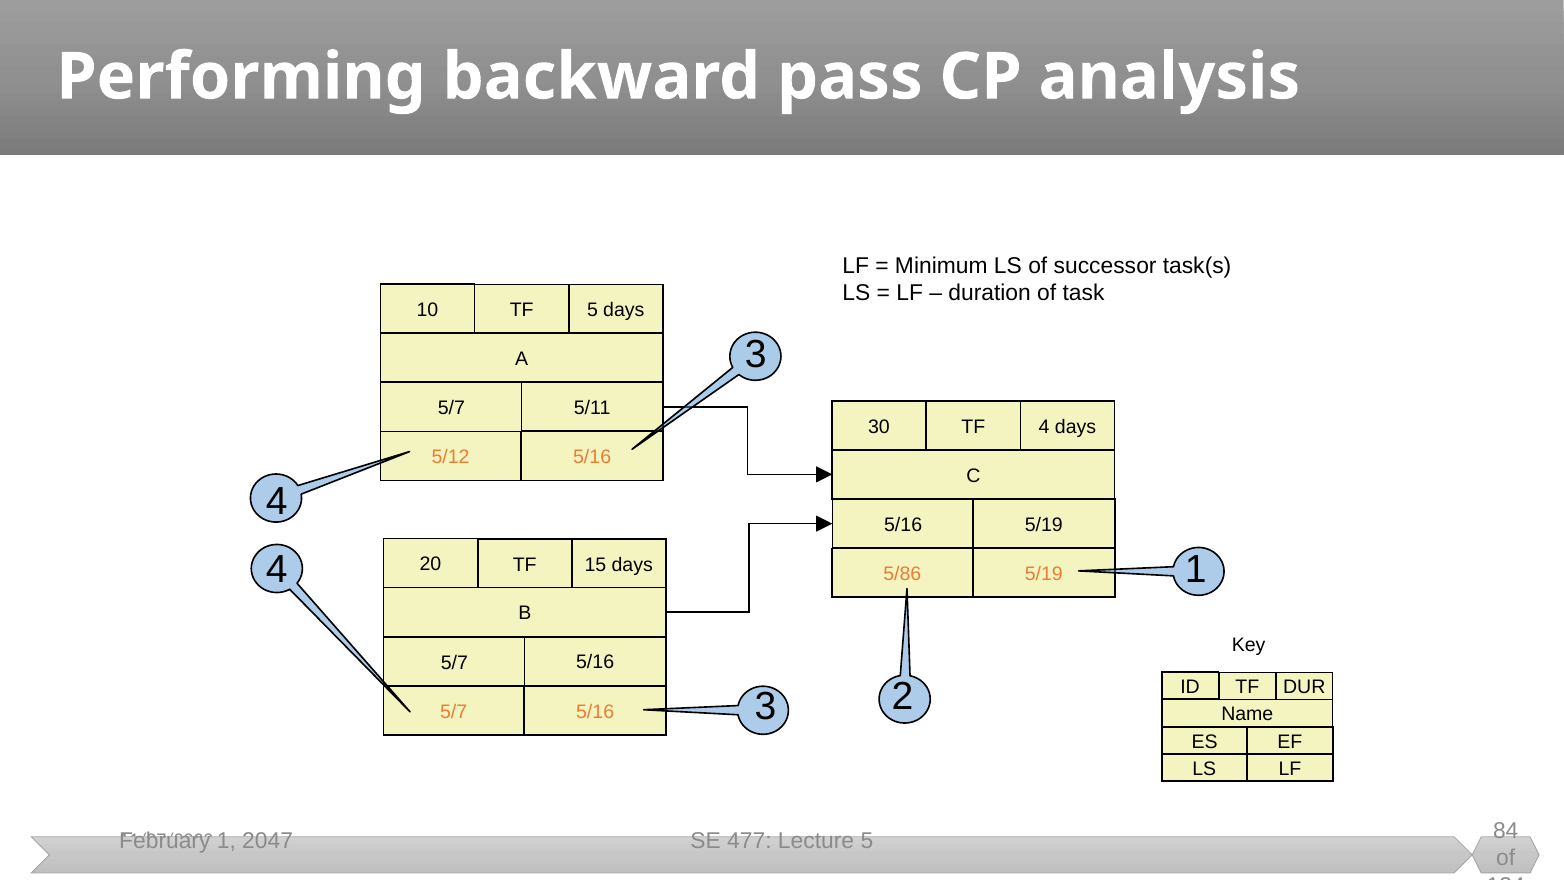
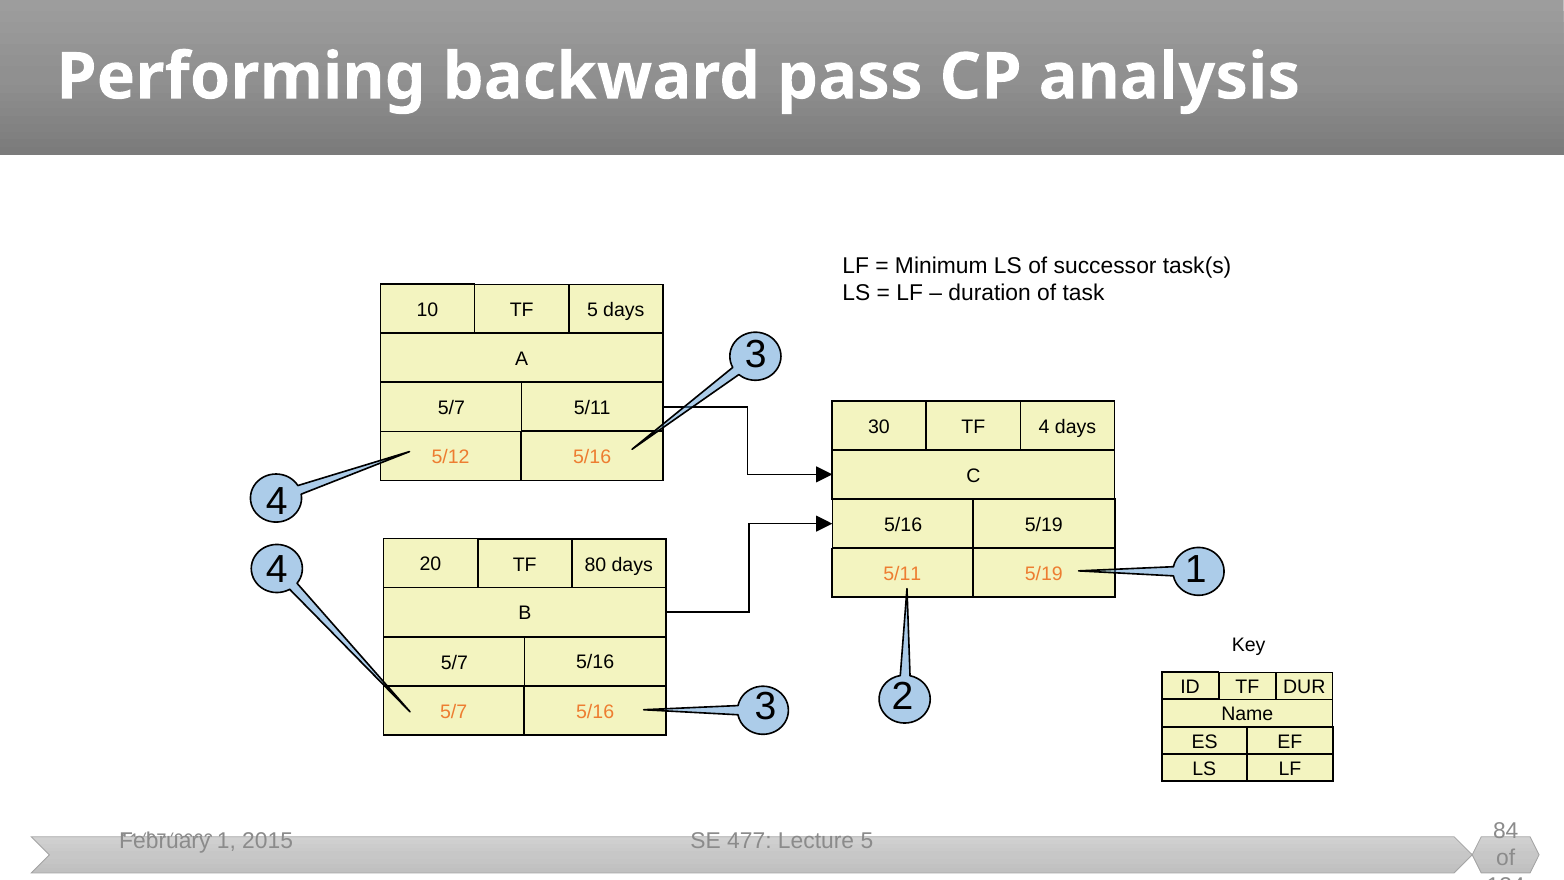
15: 15 -> 80 (595, 564)
5/86: 5/86 -> 5/11 (902, 574)
2047: 2047 -> 2015 (268, 840)
